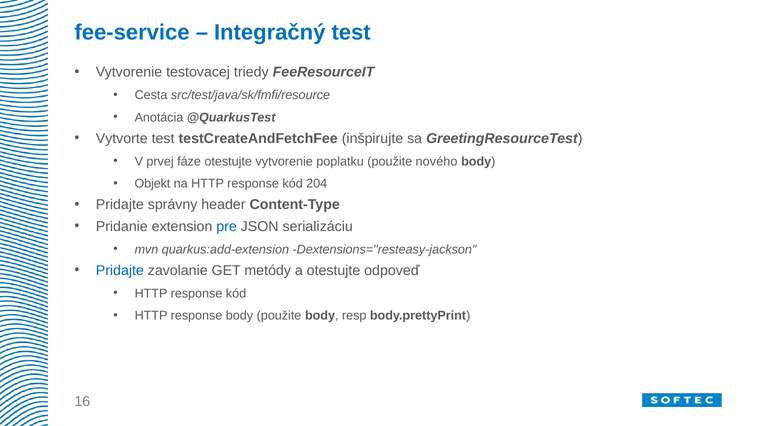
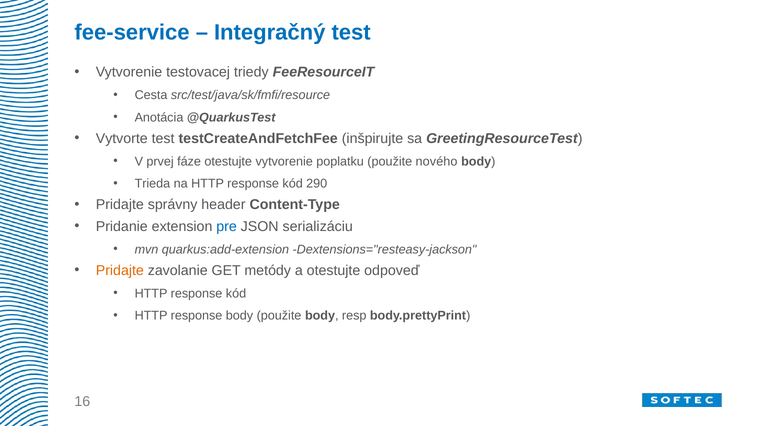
Objekt: Objekt -> Trieda (152, 184)
204: 204 -> 290 (317, 184)
Pridajte colour: blue -> orange (120, 270)
